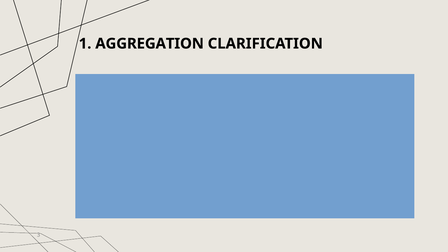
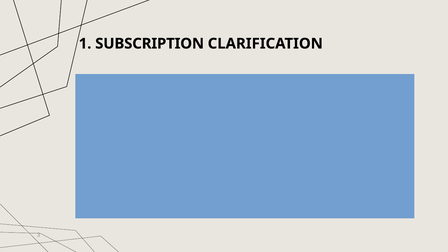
AGGREGATION: AGGREGATION -> SUBSCRIPTION (150, 44)
